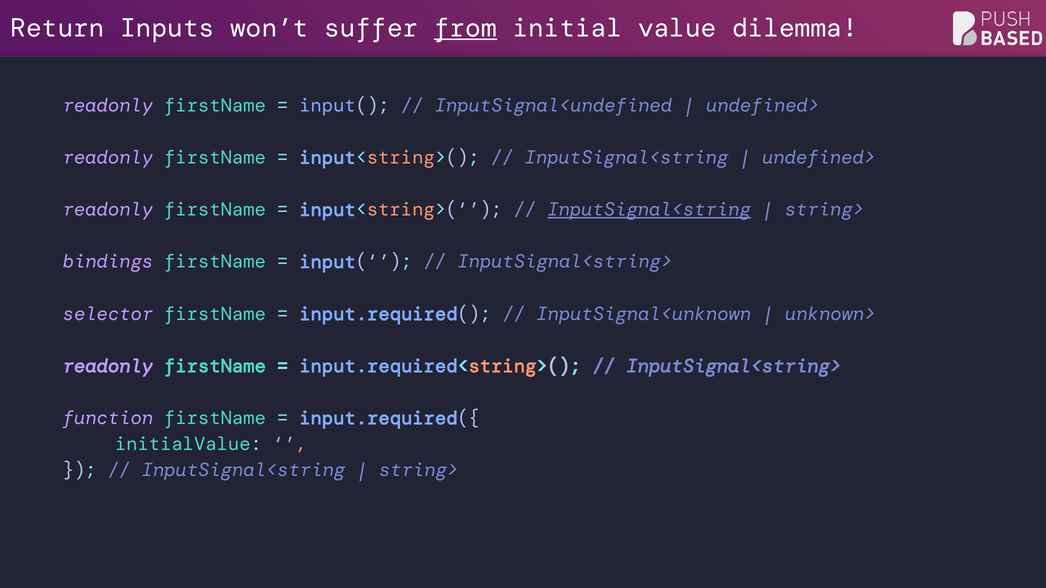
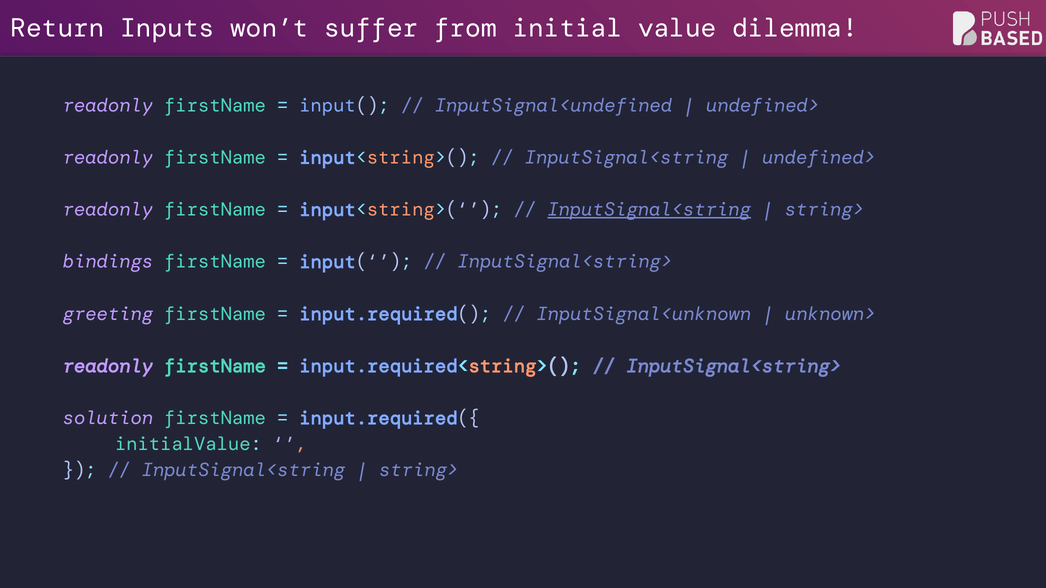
from underline: present -> none (465, 28)
selector: selector -> greeting (108, 314)
function: function -> solution (108, 418)
